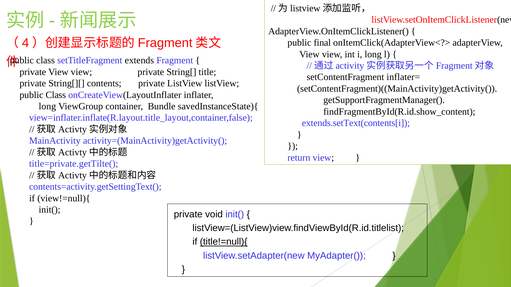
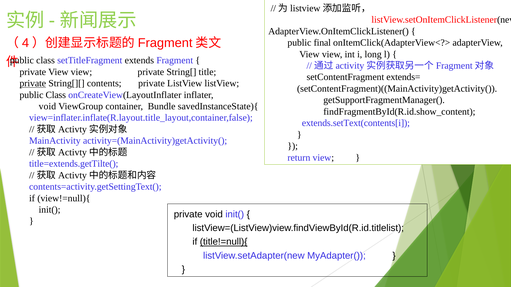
inflater=: inflater= -> extends= (403, 77)
private underline: none -> present (33, 84)
long: long -> void (47, 107)
title=private.getTilte(: title=private.getTilte( -> title=extends.getTilte( (74, 164)
